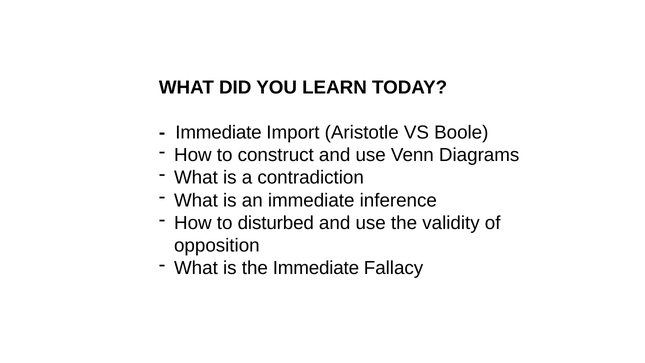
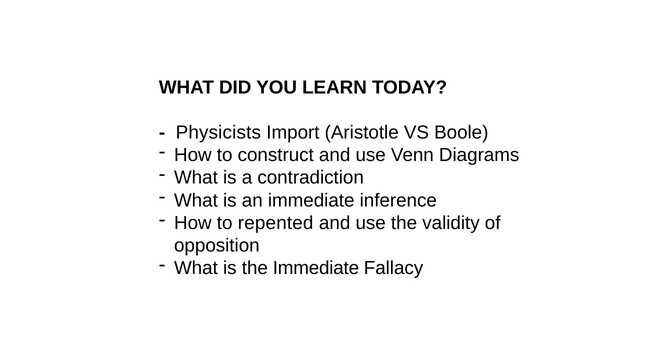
Immediate: Immediate -> Physicists (218, 132)
disturbed: disturbed -> repented (276, 223)
